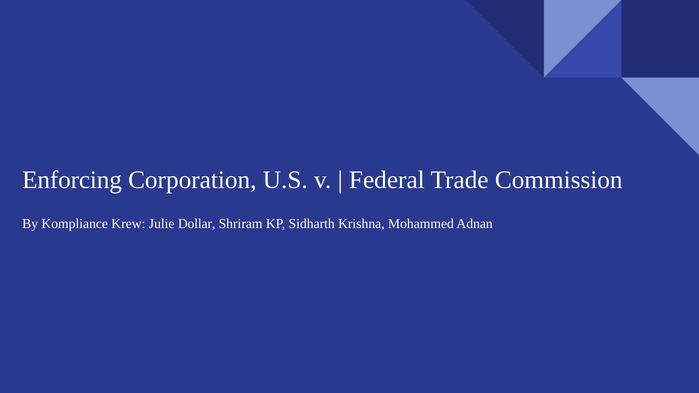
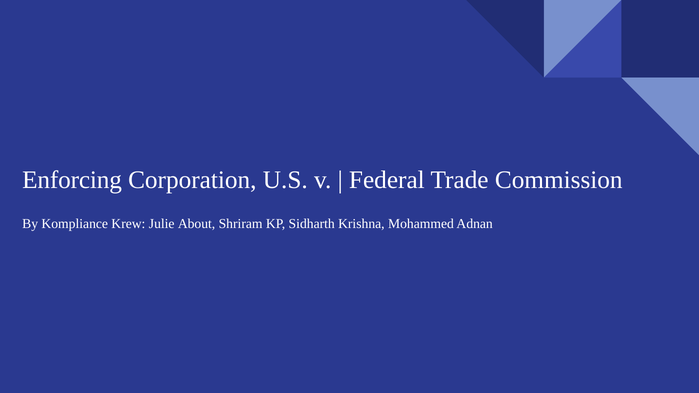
Dollar: Dollar -> About (197, 224)
